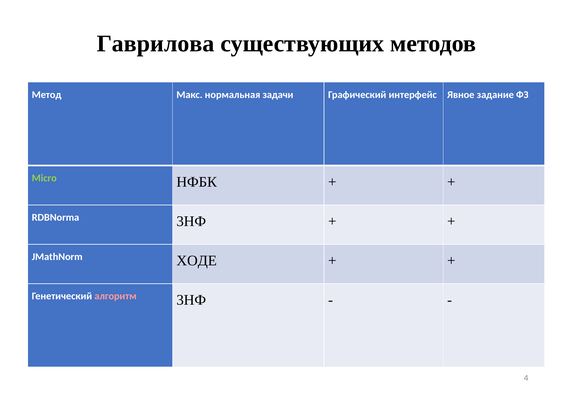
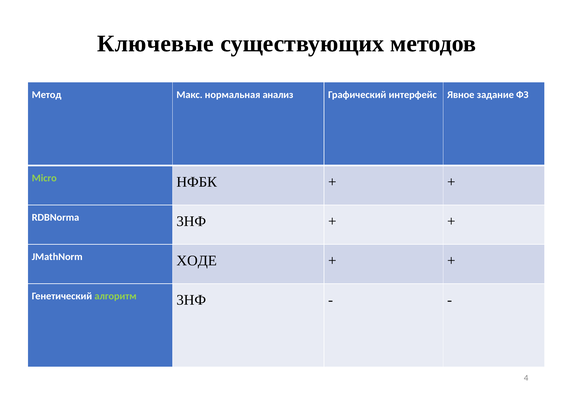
Гаврилова: Гаврилова -> Ключевые (156, 44)
задачи: задачи -> анализ (278, 95)
алгоритм colour: pink -> light green (116, 297)
